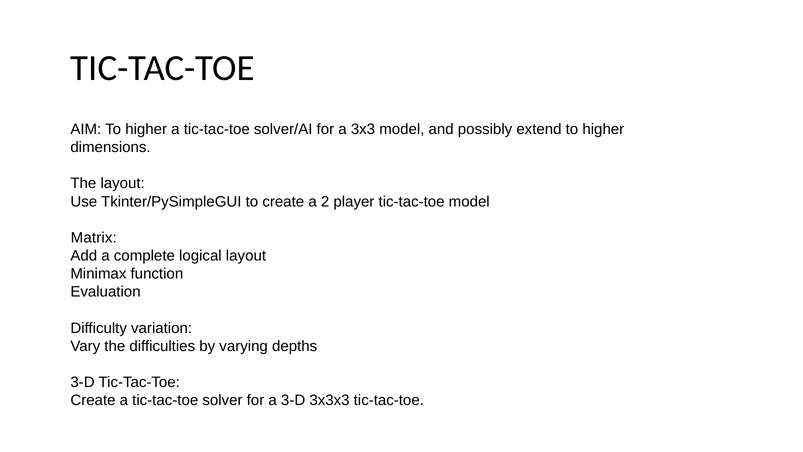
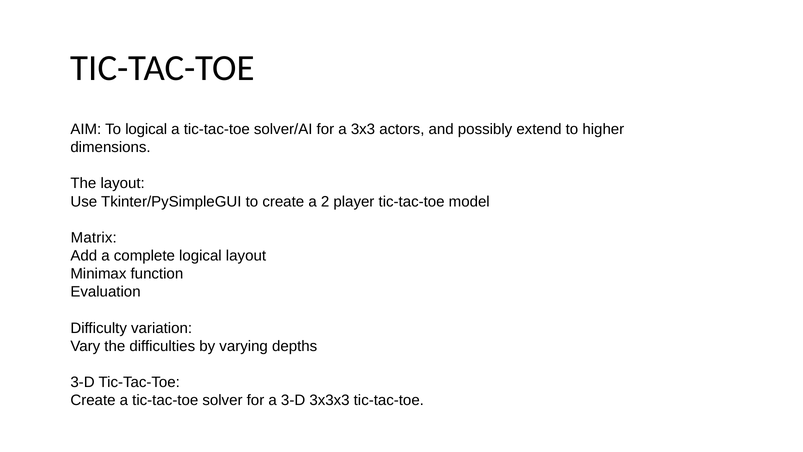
AIM To higher: higher -> logical (146, 129)
3x3 model: model -> actors (402, 129)
